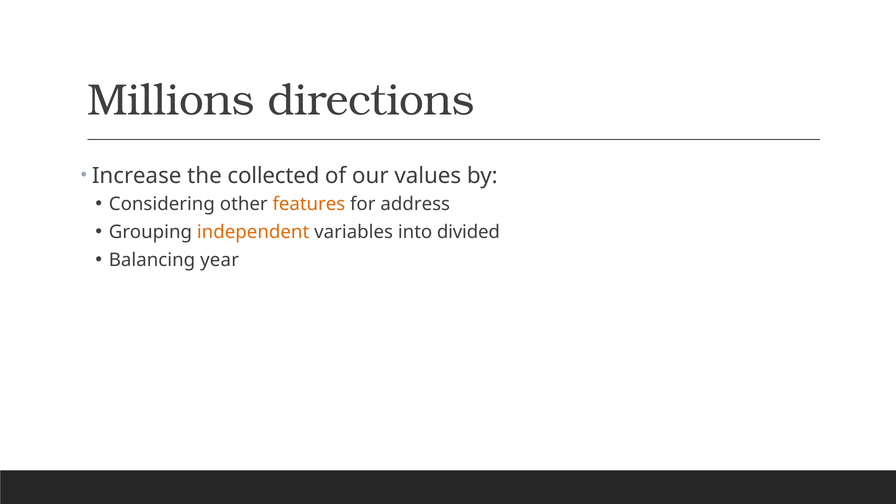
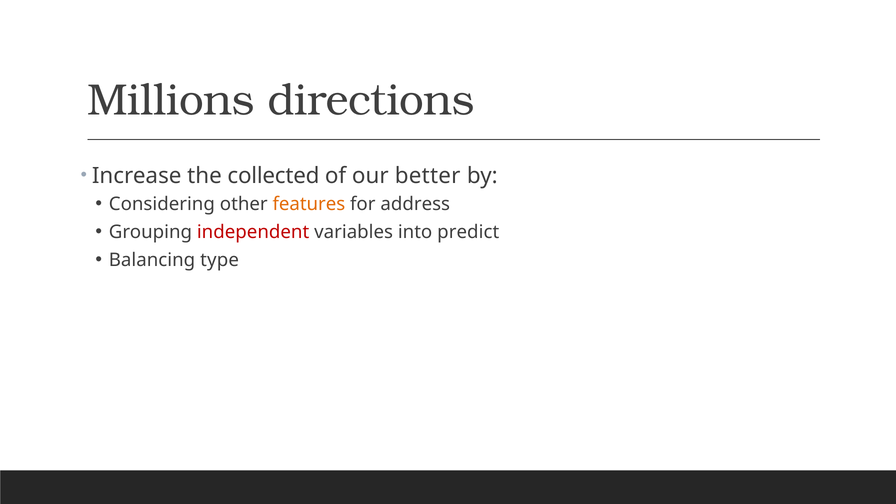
values: values -> better (428, 176)
independent colour: orange -> red (253, 232)
divided: divided -> predict (468, 232)
year: year -> type (220, 260)
